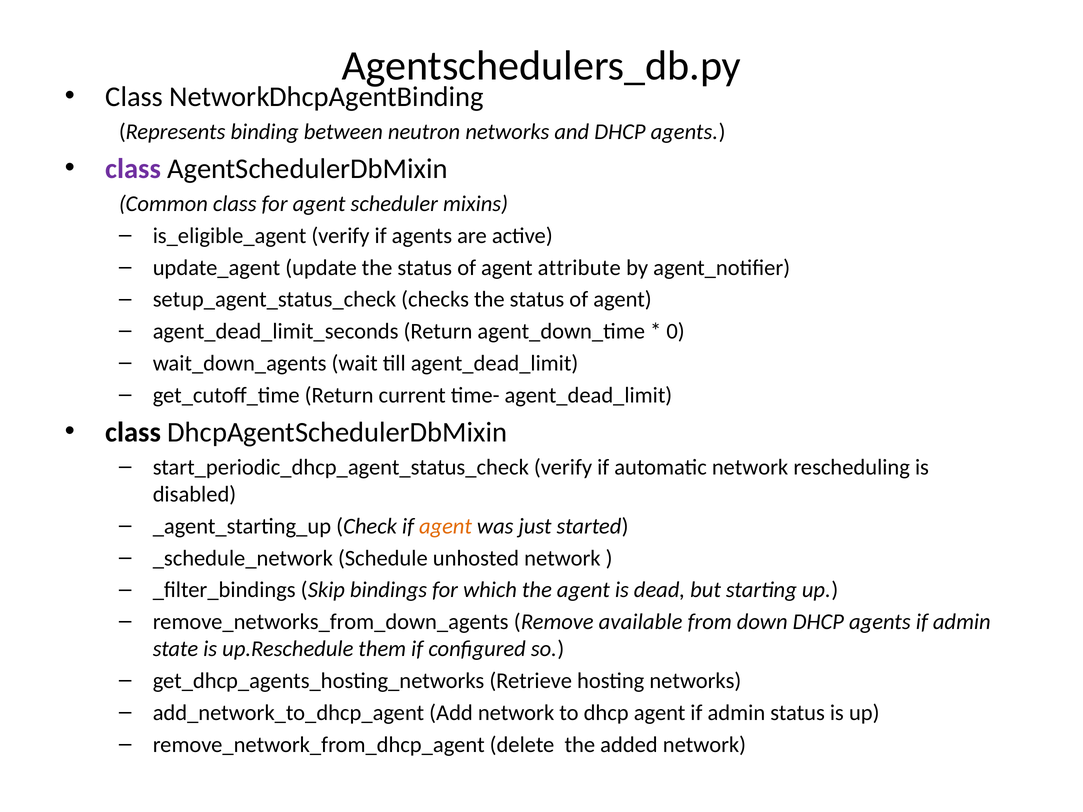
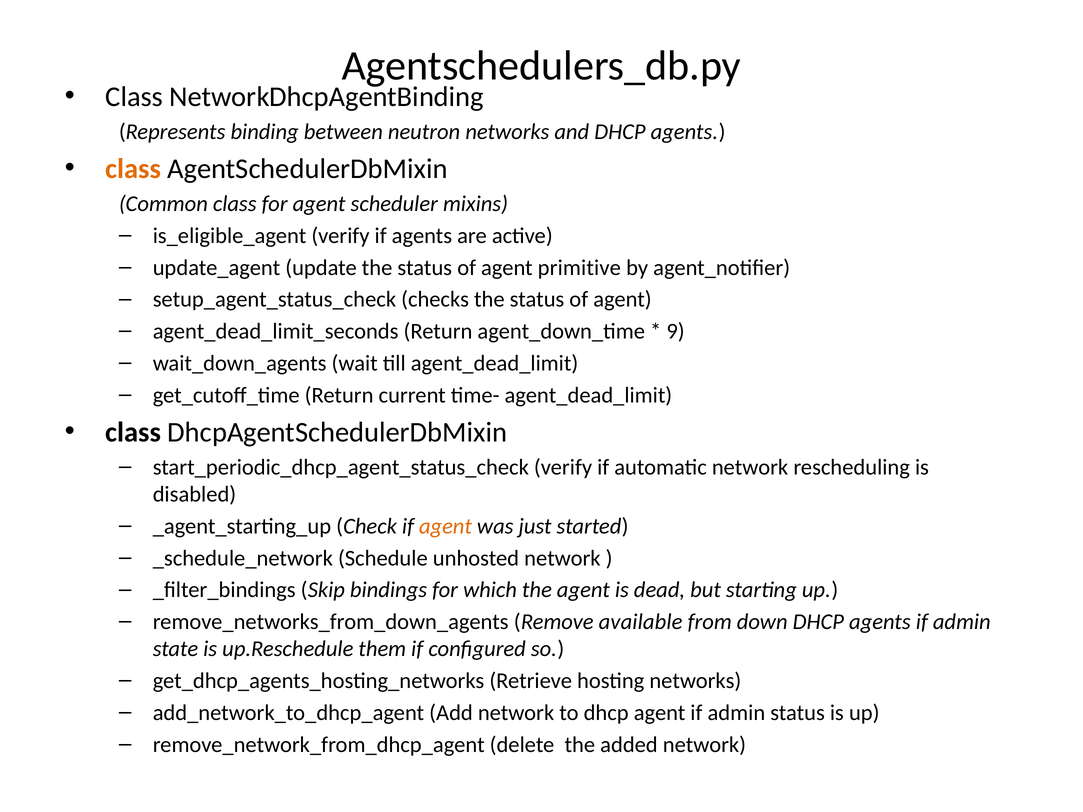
class colour: purple -> orange (133, 169)
attribute: attribute -> primitive (579, 268)
0: 0 -> 9 (676, 331)
